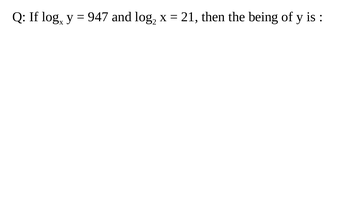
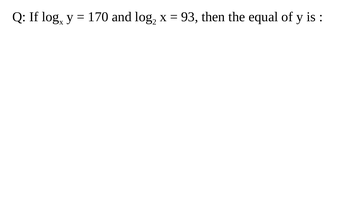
947: 947 -> 170 (98, 17)
21: 21 -> 93 (190, 17)
being: being -> equal (263, 17)
